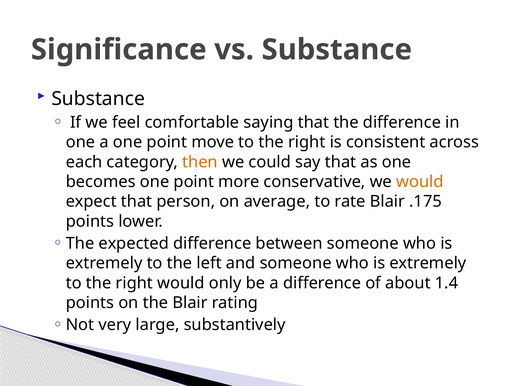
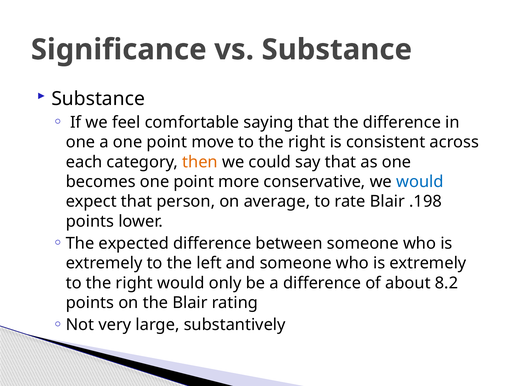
would colour: orange -> blue (420, 182)
.175: .175 -> .198 (426, 202)
1.4: 1.4 -> 8.2 (447, 283)
